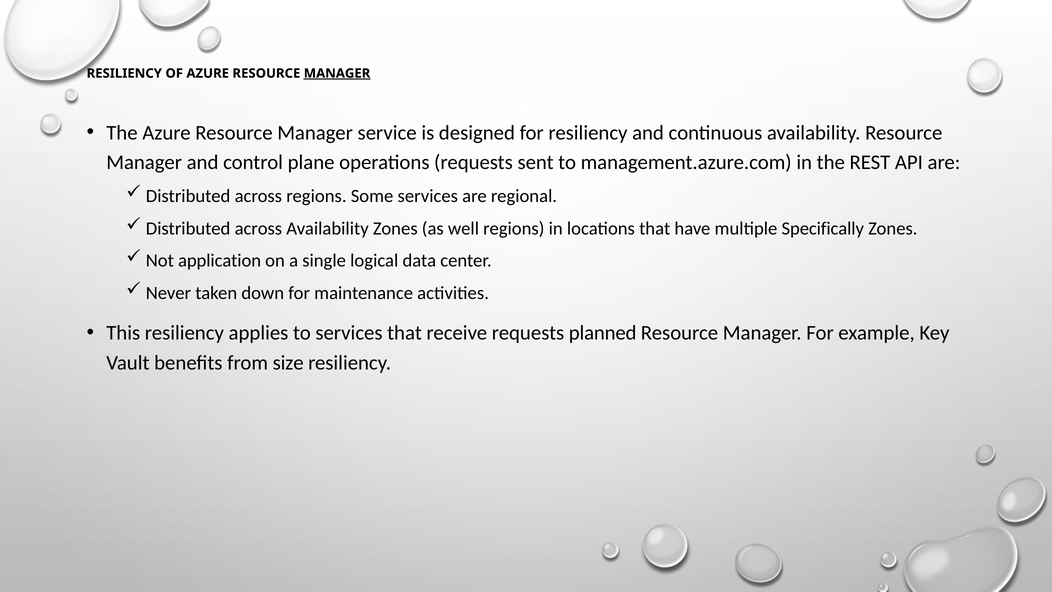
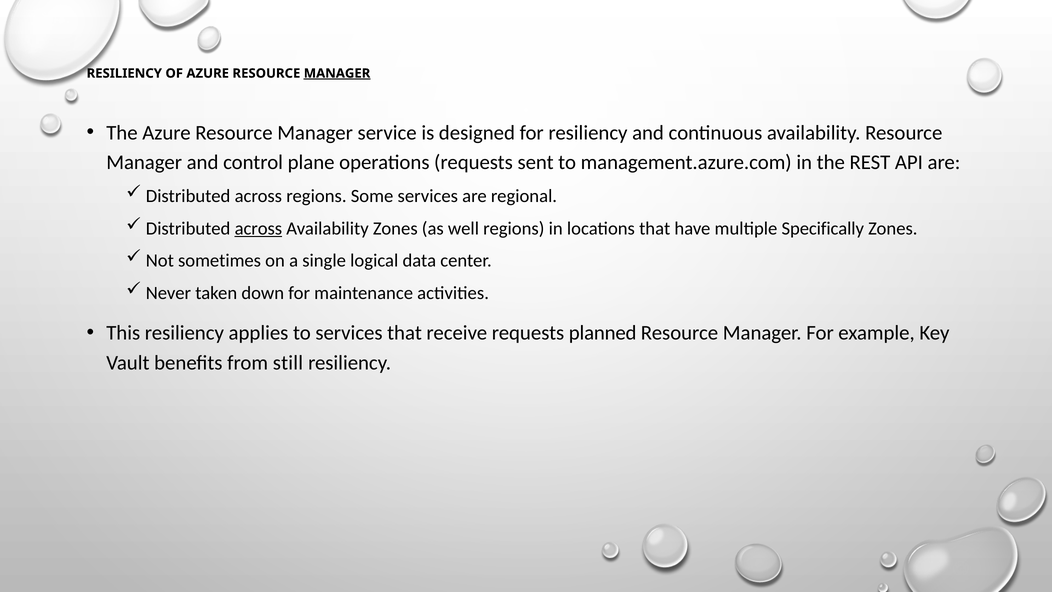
across underline: none -> present (258, 228)
application: application -> sometimes (220, 261)
size: size -> still (288, 363)
